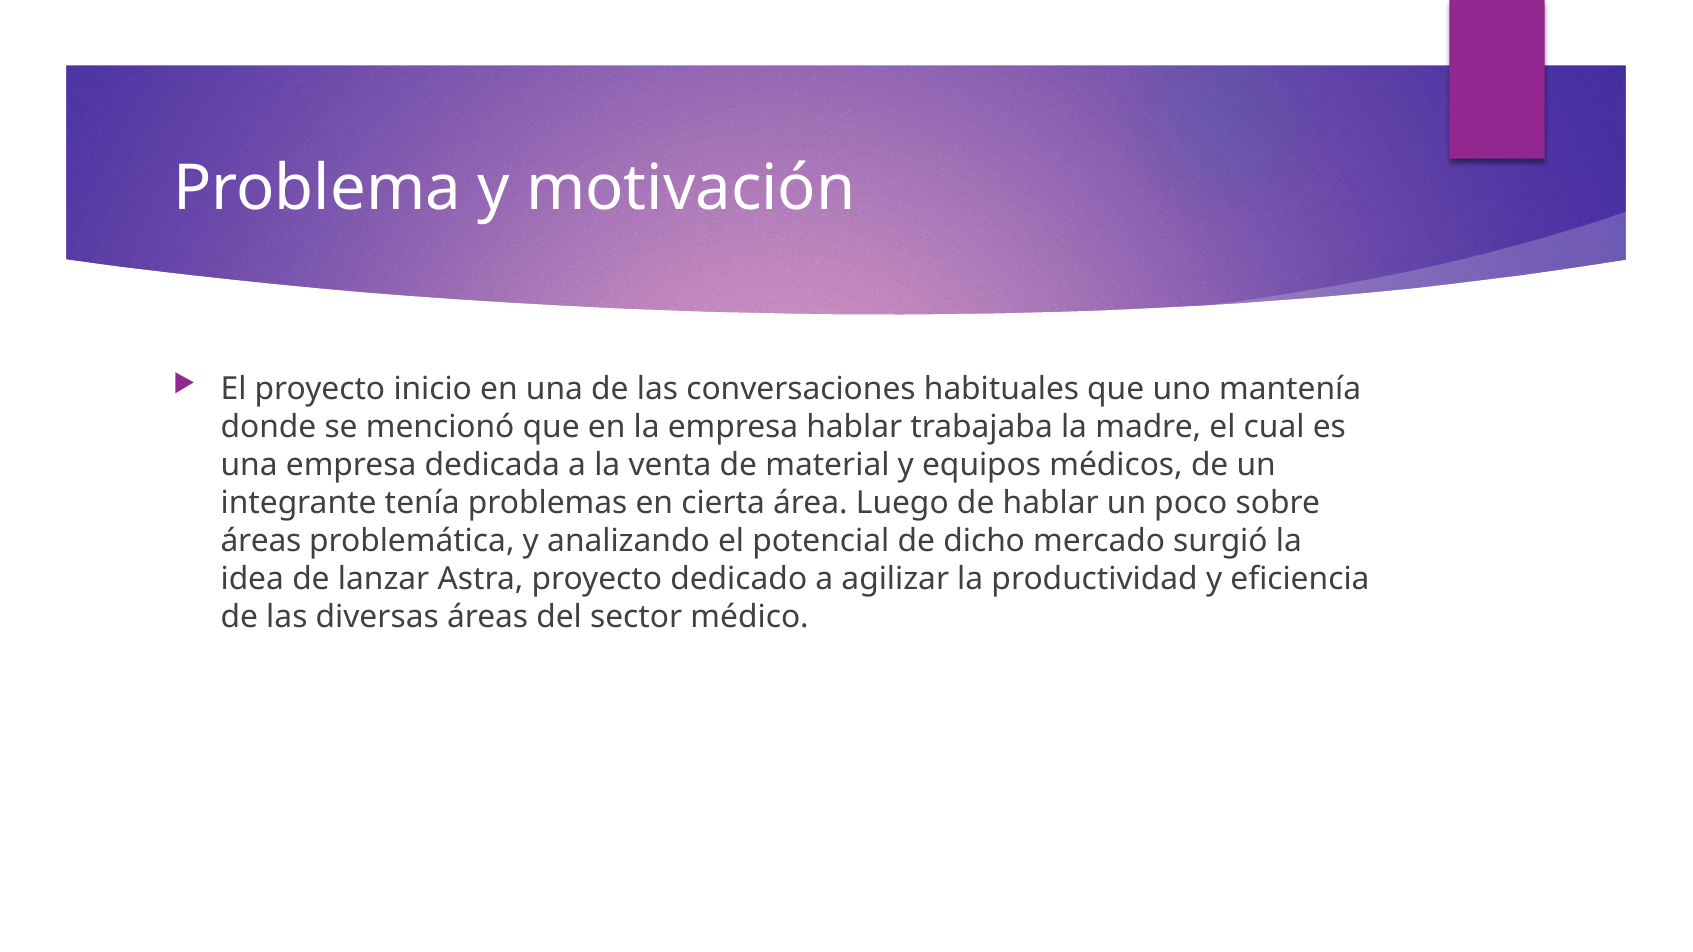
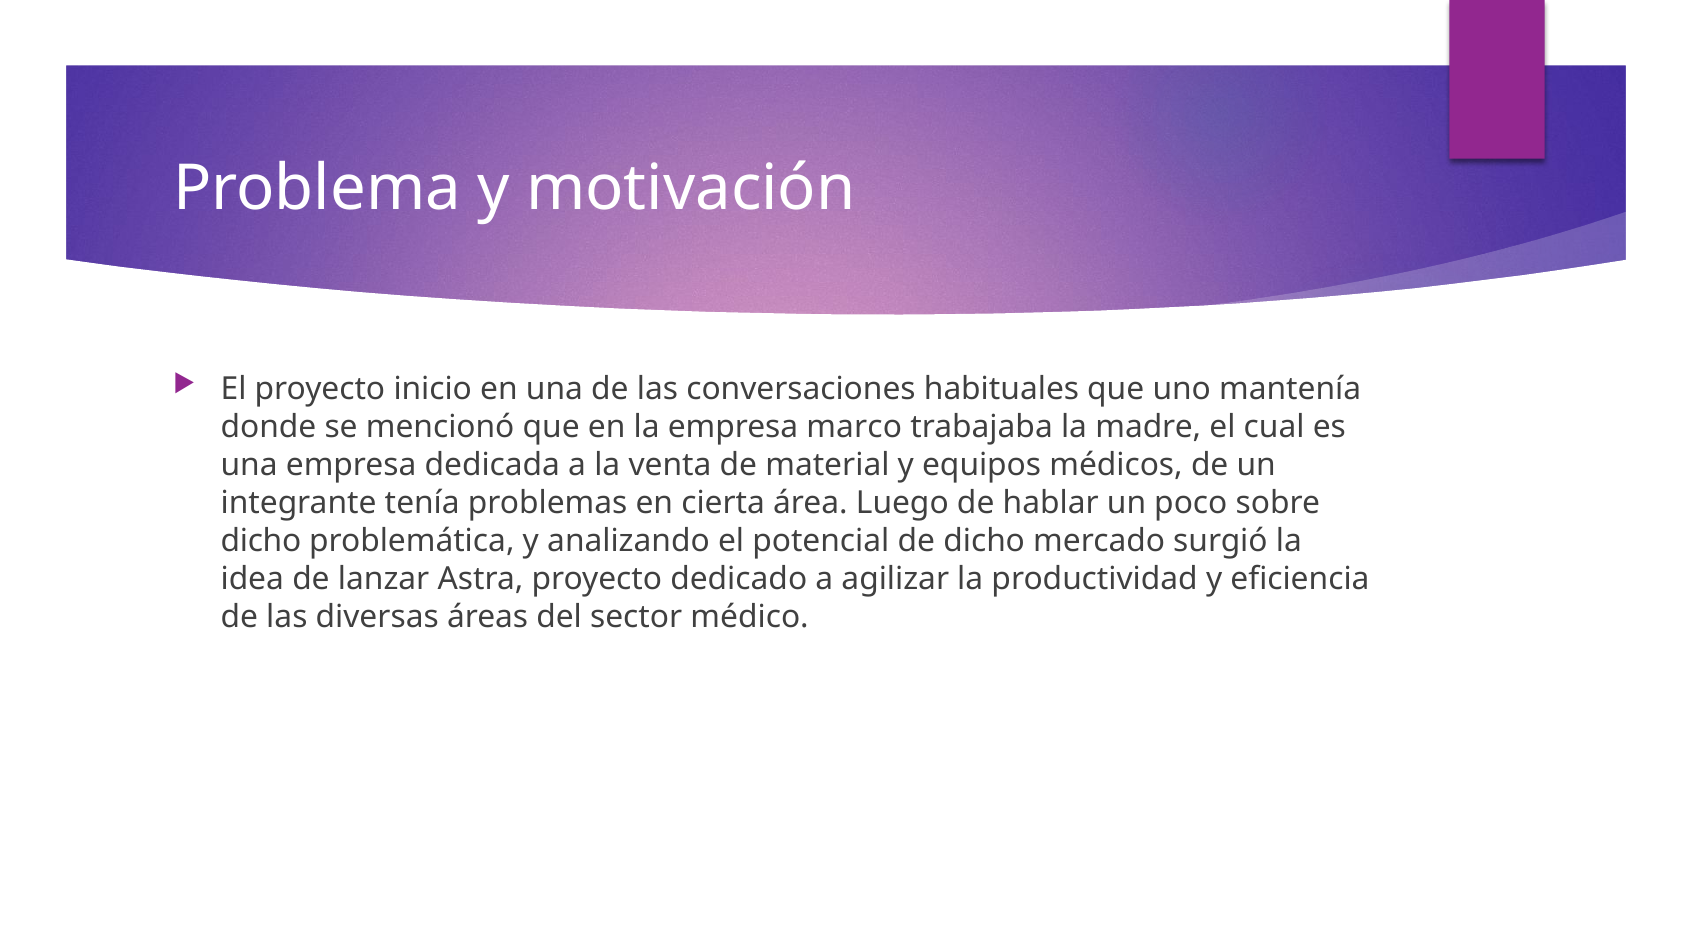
empresa hablar: hablar -> marco (854, 427)
áreas: áreas -> dicho (261, 542)
